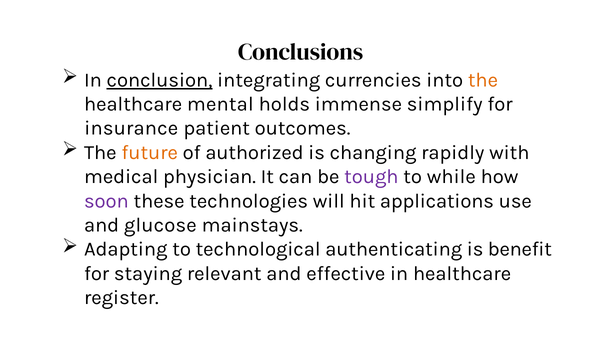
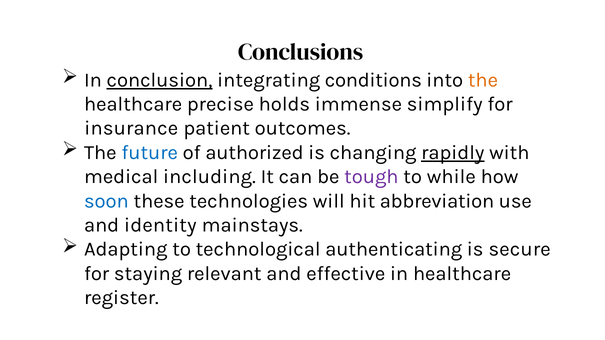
currencies: currencies -> conditions (373, 80)
mental: mental -> precise (220, 104)
future colour: orange -> blue (150, 153)
rapidly underline: none -> present (453, 153)
physician: physician -> including (209, 177)
soon colour: purple -> blue (106, 201)
applications: applications -> abbreviation (437, 201)
glucose: glucose -> identity (160, 225)
benefit: benefit -> secure (520, 249)
